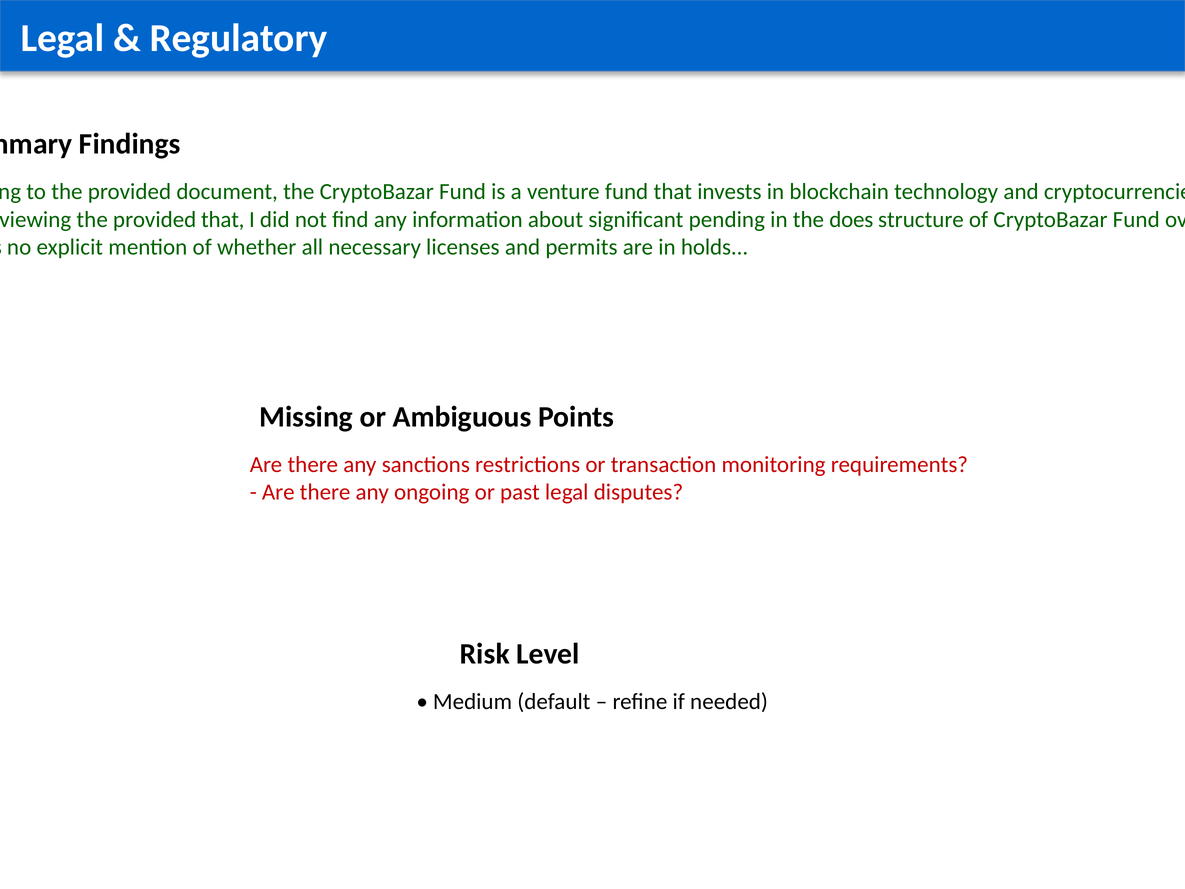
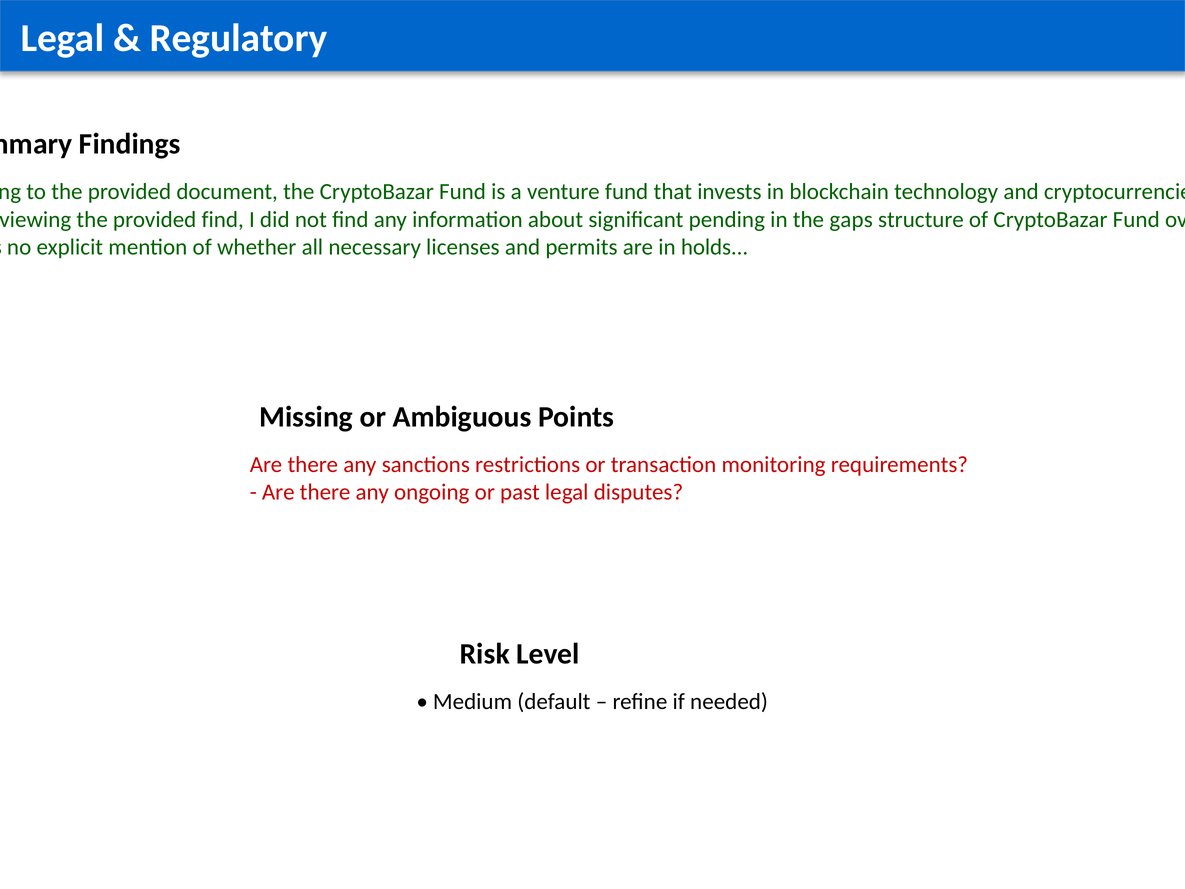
provided that: that -> find (223, 219)
does: does -> gaps (851, 219)
